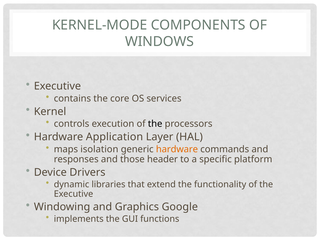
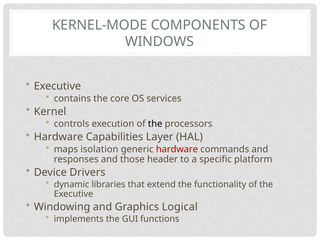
Application: Application -> Capabilities (115, 137)
hardware colour: orange -> red (177, 149)
Google: Google -> Logical (180, 207)
